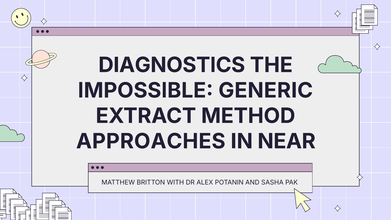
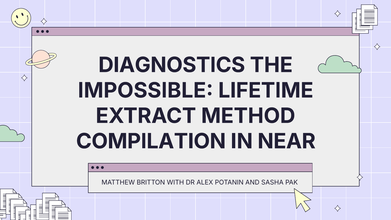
GENERIC: GENERIC -> LIFETIME (266, 90)
APPROACHES: APPROACHES -> COMPILATION (151, 141)
